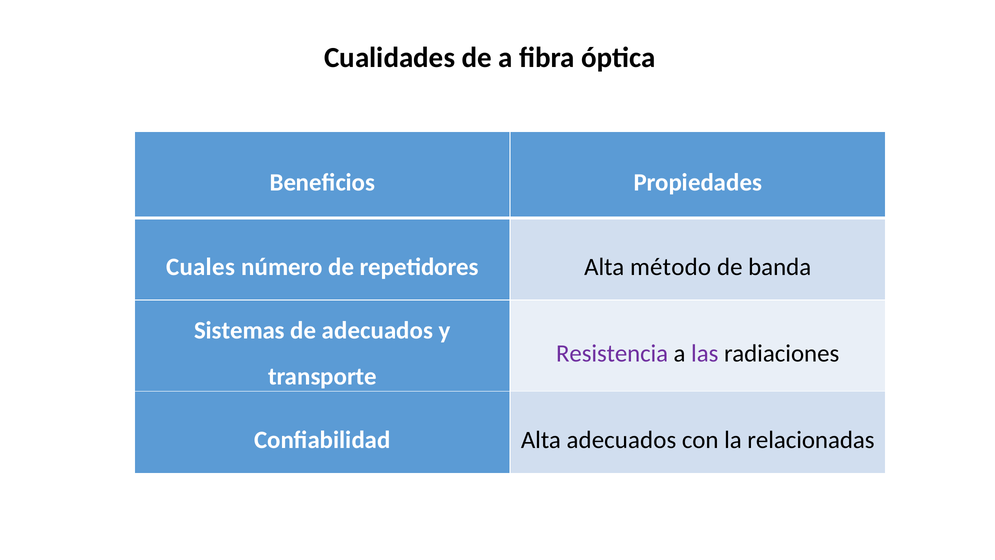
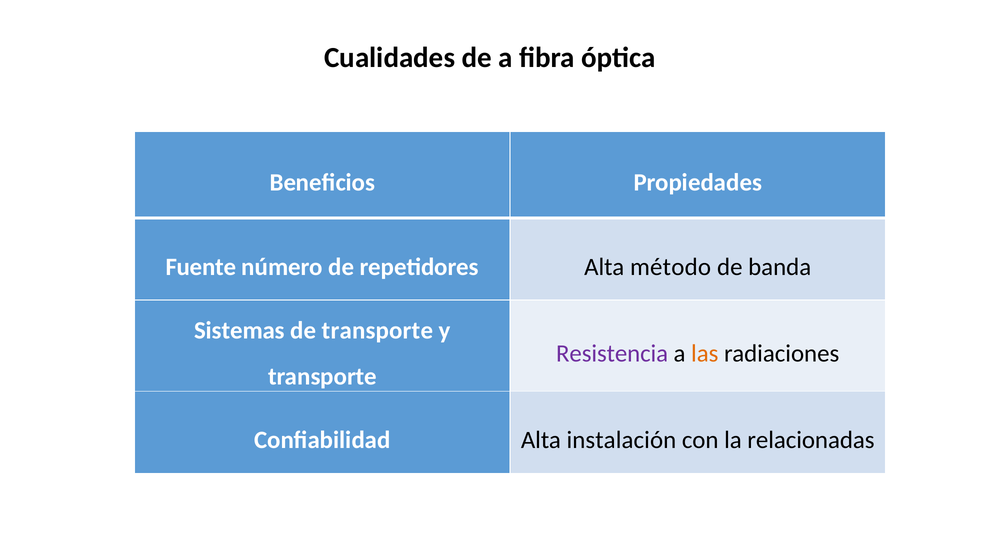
Cuales: Cuales -> Fuente (201, 267)
de adecuados: adecuados -> transporte (377, 331)
las colour: purple -> orange (705, 353)
Alta adecuados: adecuados -> instalación (621, 440)
